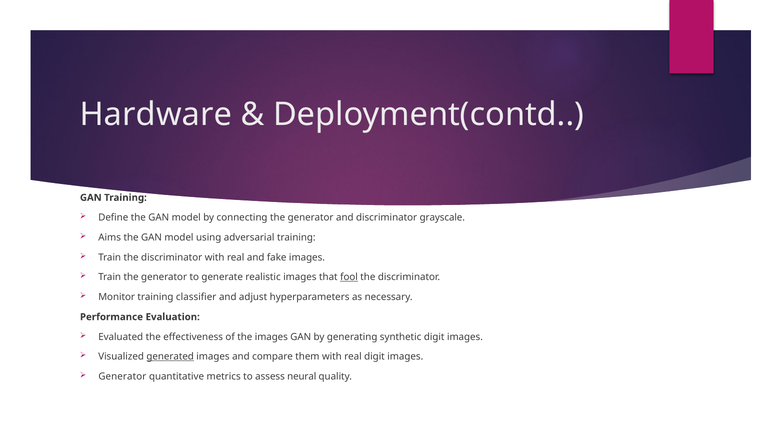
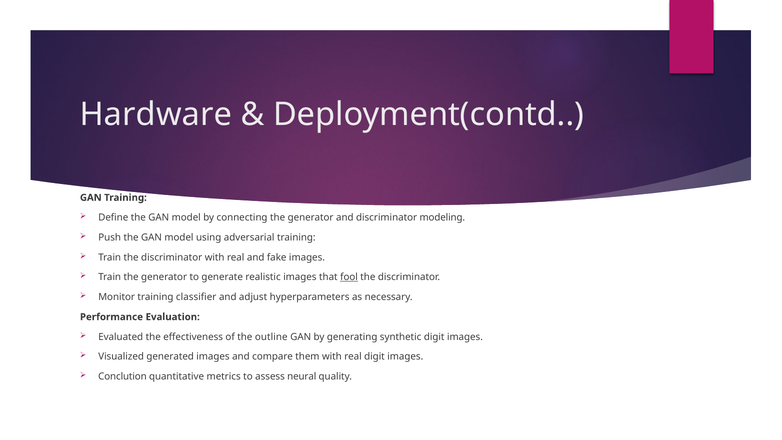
grayscale: grayscale -> modeling (442, 217)
Aims: Aims -> Push (110, 237)
the images: images -> outline (271, 337)
generated underline: present -> none (170, 357)
Generator: Generator -> Conclution (122, 376)
